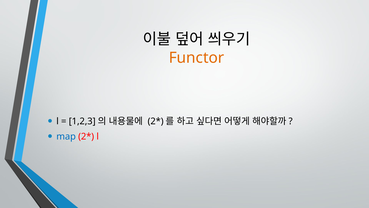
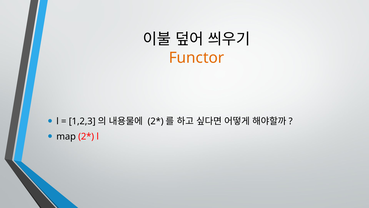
map colour: blue -> black (66, 136)
